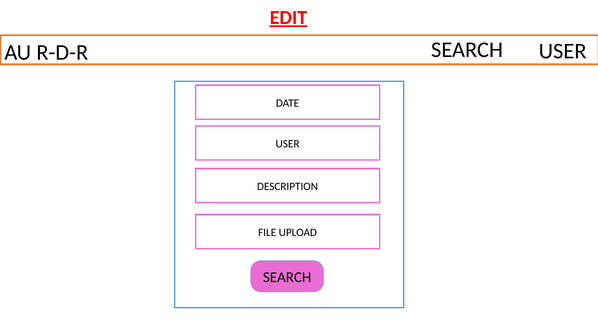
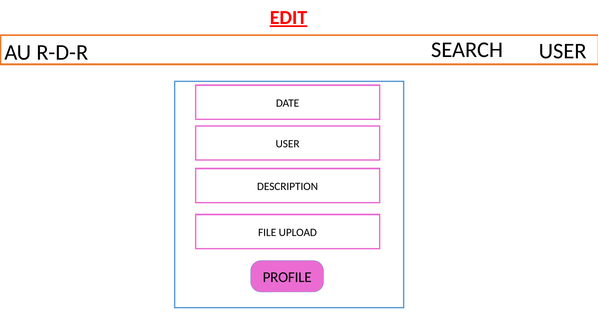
SEARCH: SEARCH -> PROFILE (287, 278)
